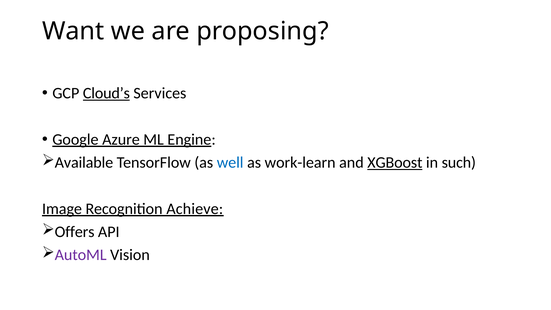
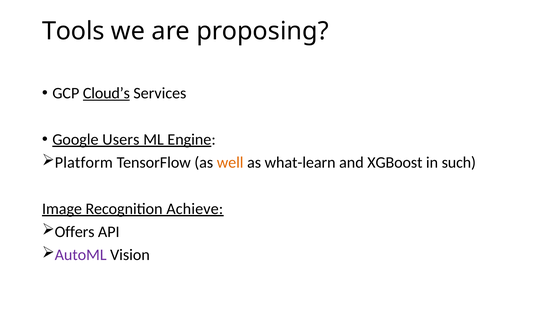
Want: Want -> Tools (73, 31)
Azure: Azure -> Users (121, 139)
Available: Available -> Platform (84, 162)
well colour: blue -> orange (230, 162)
work-learn: work-learn -> what-learn (300, 162)
XGBoost underline: present -> none (395, 162)
